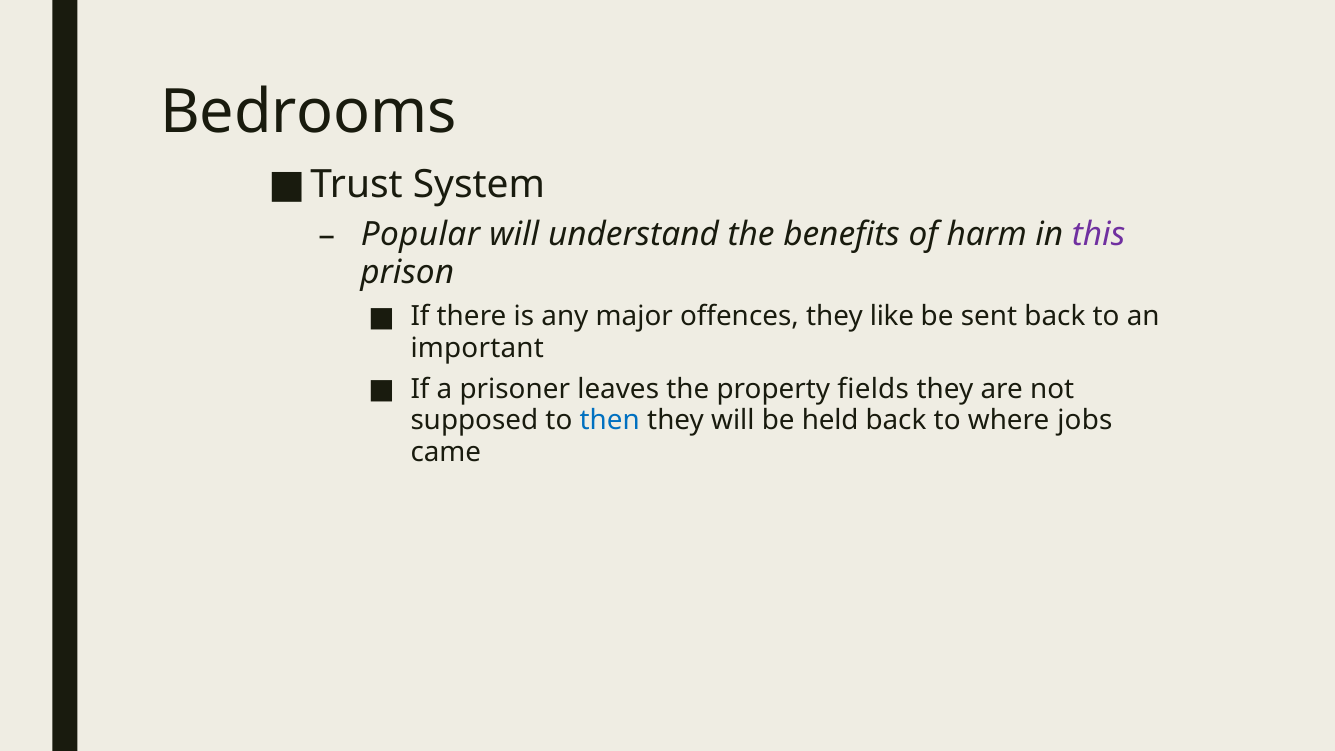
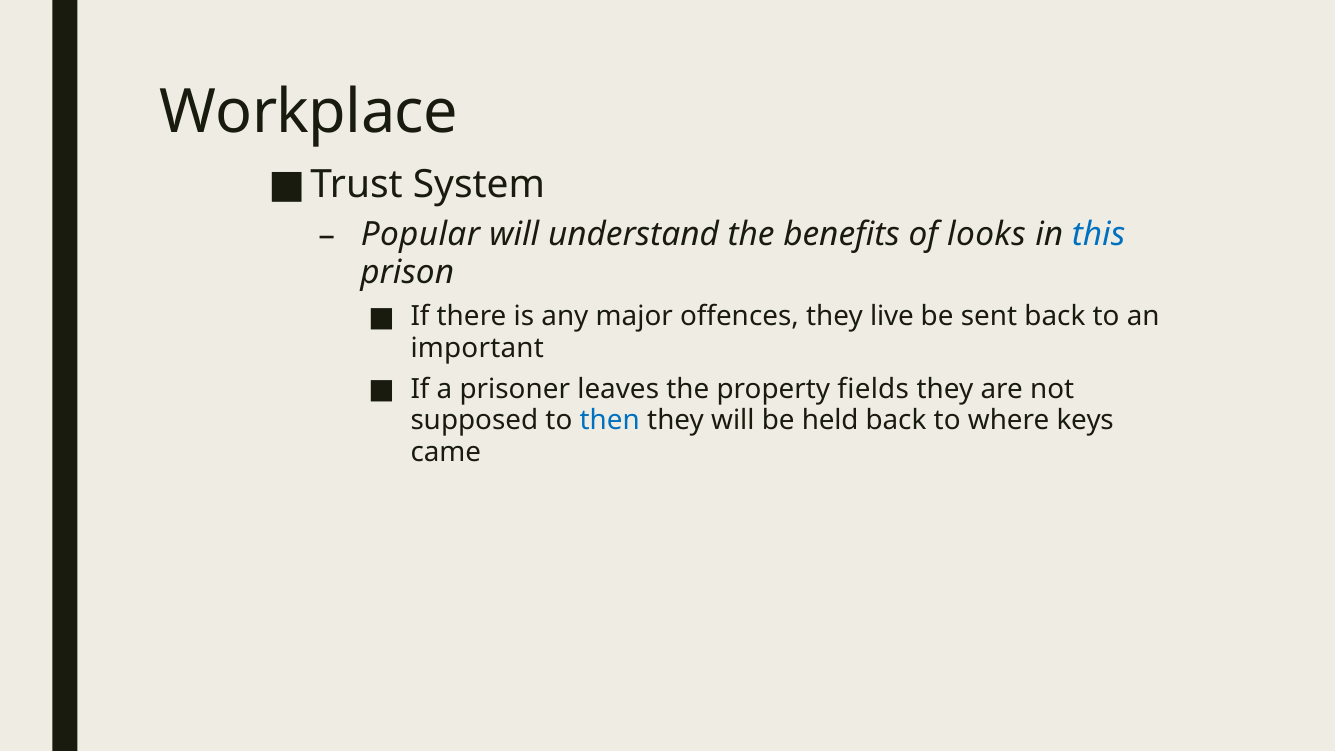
Bedrooms: Bedrooms -> Workplace (309, 112)
harm: harm -> looks (986, 235)
this colour: purple -> blue (1099, 235)
like: like -> live (892, 317)
jobs: jobs -> keys (1085, 421)
